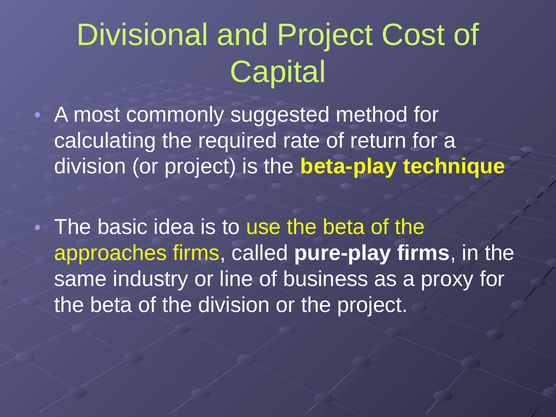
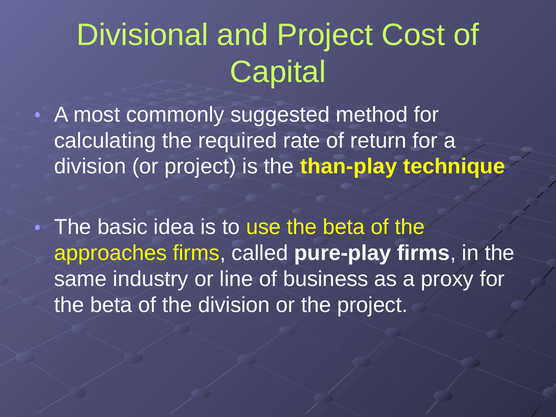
beta-play: beta-play -> than-play (349, 166)
